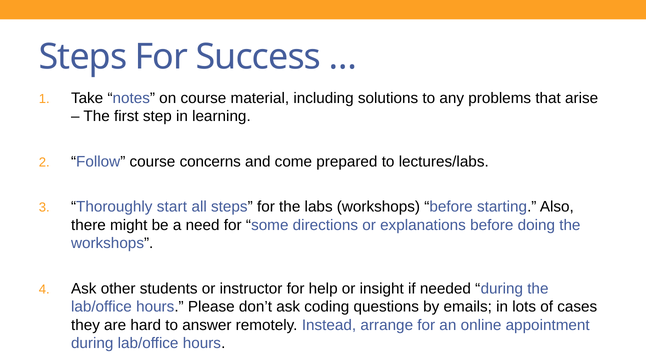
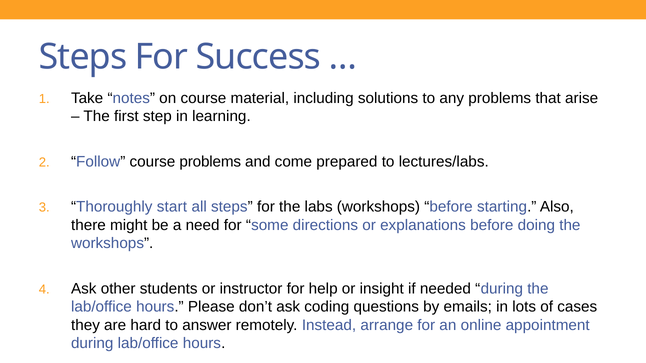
course concerns: concerns -> problems (210, 162)
